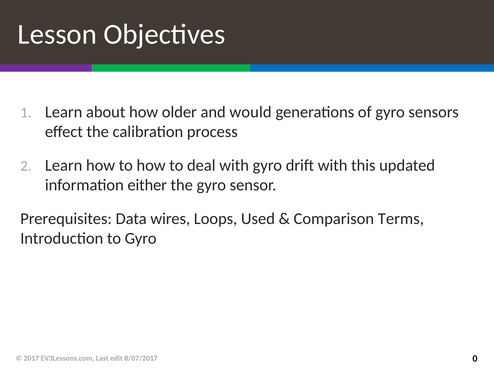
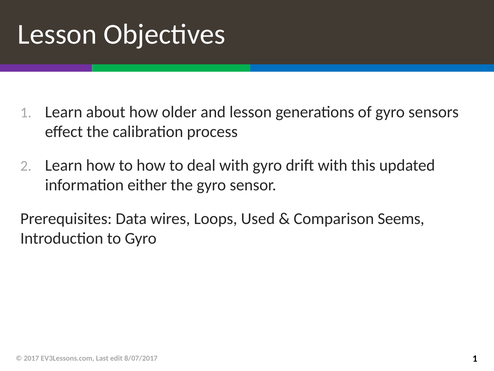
and would: would -> lesson (251, 112)
Terms: Terms -> Seems (401, 218)
8/07/2017 0: 0 -> 1 (475, 358)
